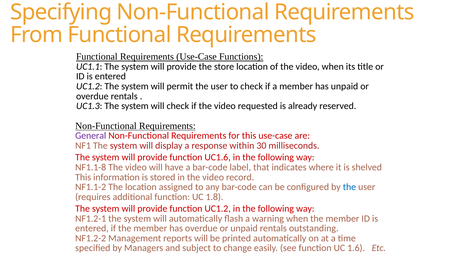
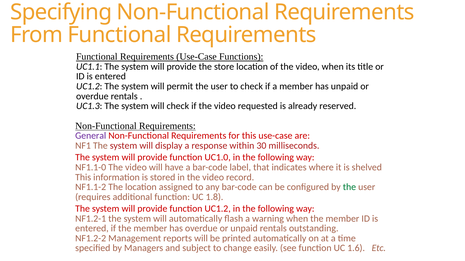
UC1.6: UC1.6 -> UC1.0 (218, 158)
NF1.1-8: NF1.1-8 -> NF1.1-0 (91, 168)
the colour: blue -> green (349, 187)
